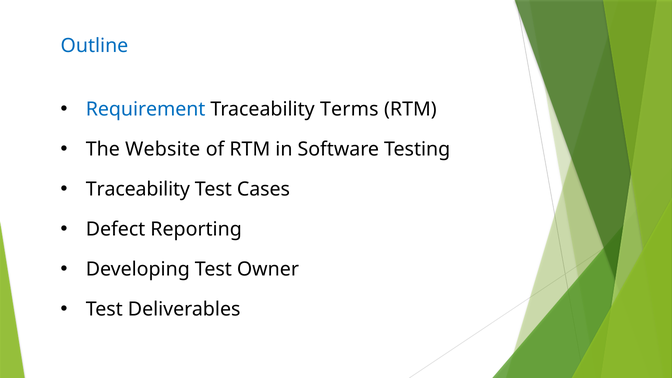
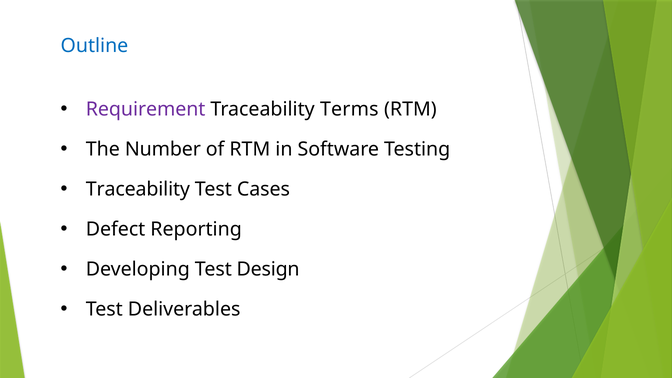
Requirement colour: blue -> purple (146, 109)
Website: Website -> Number (163, 149)
Owner: Owner -> Design (268, 269)
